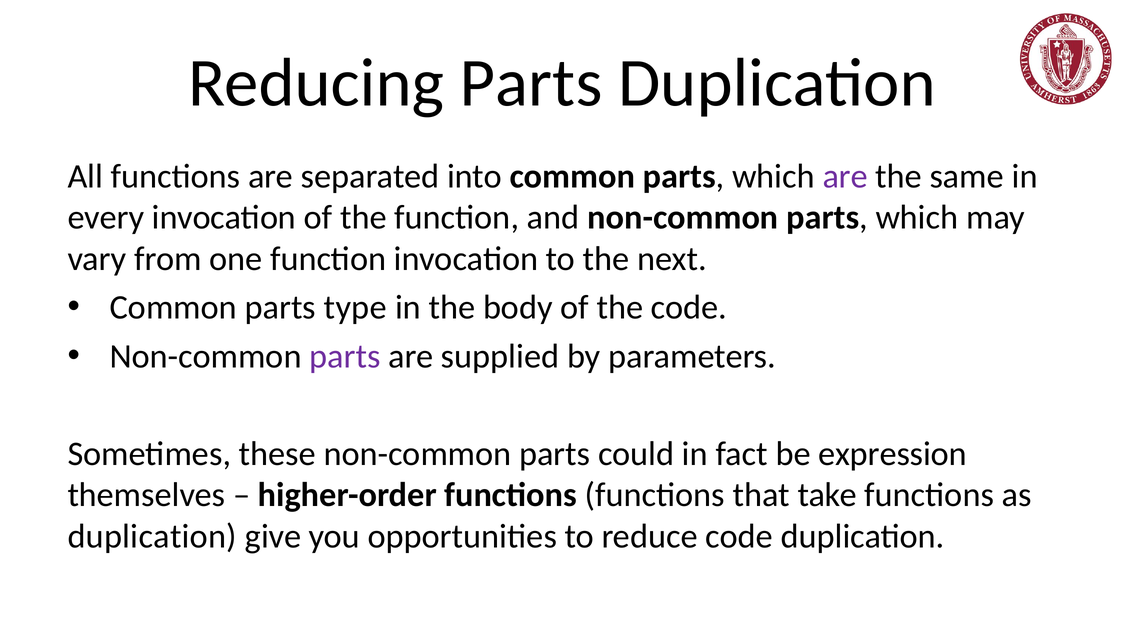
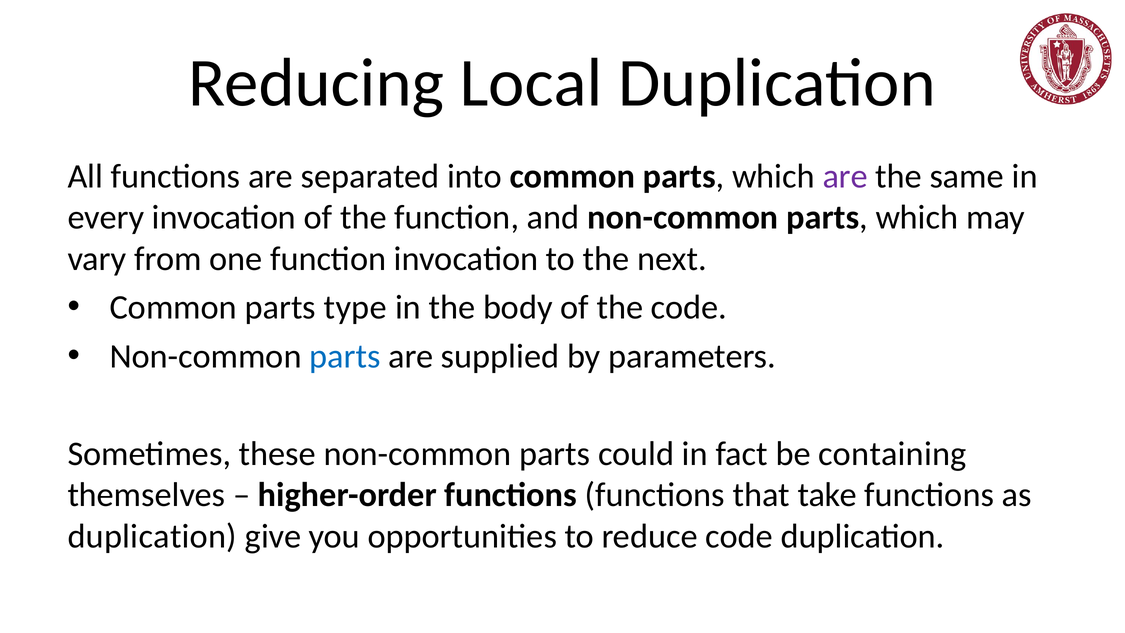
Reducing Parts: Parts -> Local (531, 83)
parts colour: purple -> blue (345, 356)
expression: expression -> containing (892, 454)
